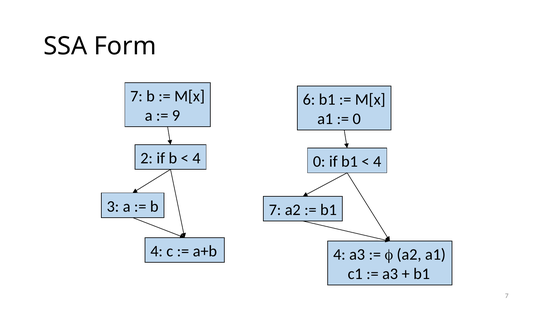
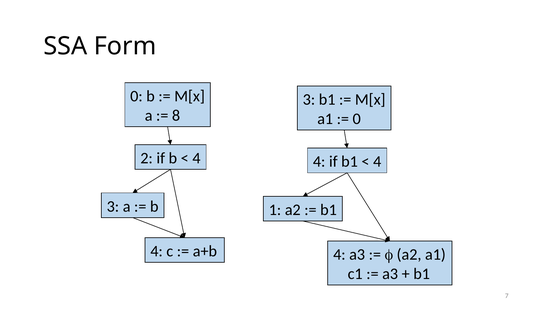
7: 7 -> 0 (136, 96)
6: 6 -> 3 (309, 100)
9: 9 -> 8 (176, 116)
0: 0 -> 4 (319, 162)
7: 7 -> 1 (275, 210)
